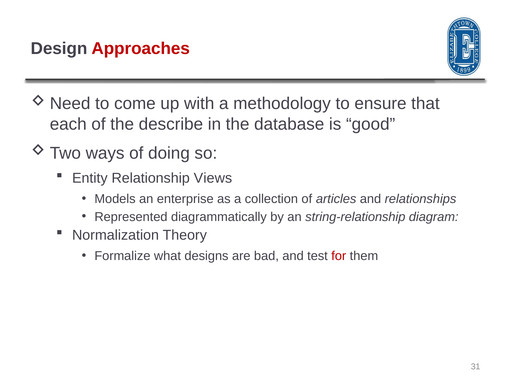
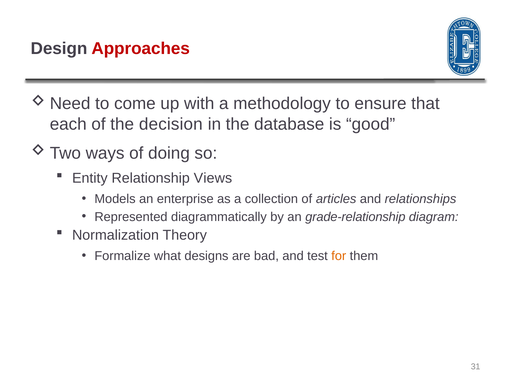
describe: describe -> decision (171, 124)
string-relationship: string-relationship -> grade-relationship (355, 216)
for colour: red -> orange (339, 256)
